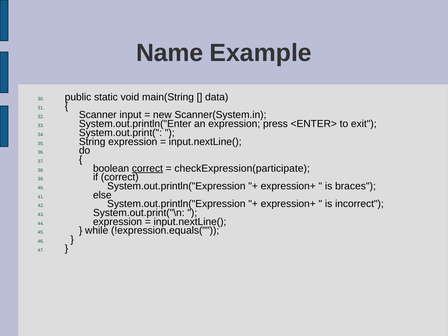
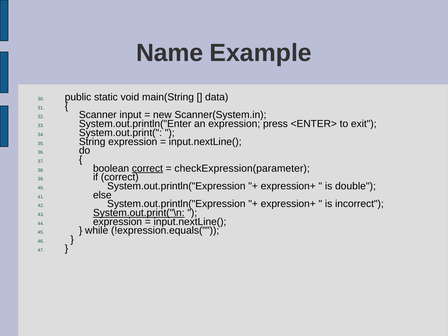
checkExpression(participate: checkExpression(participate -> checkExpression(parameter (242, 168)
braces: braces -> double (355, 186)
System.out.print("\n underline: none -> present (139, 213)
